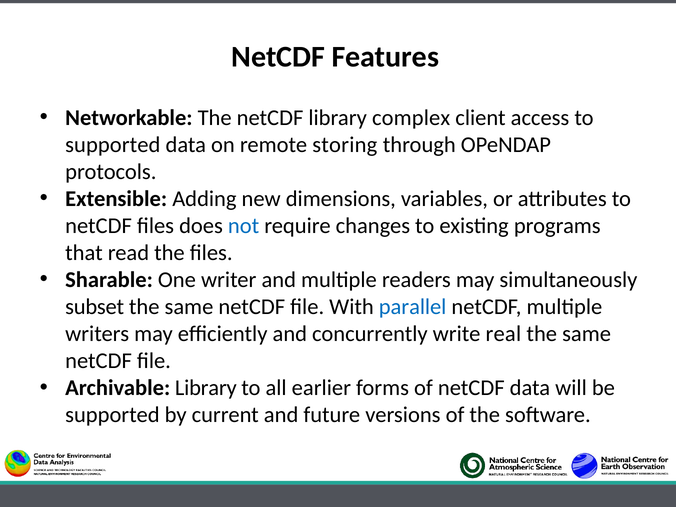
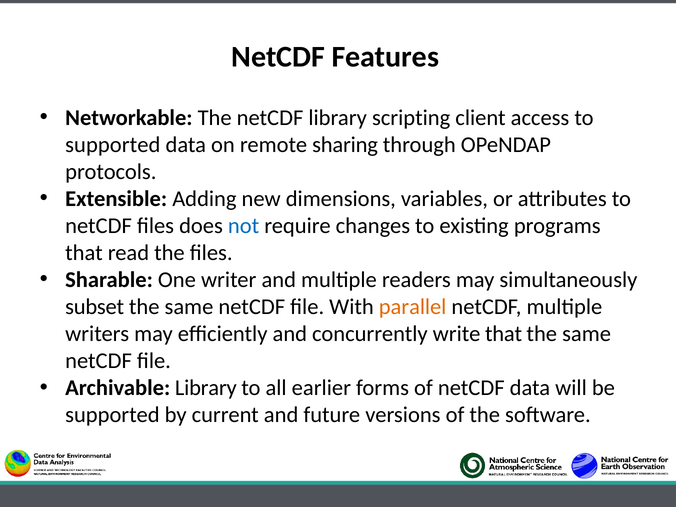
complex: complex -> scripting (411, 118)
storing: storing -> sharing (345, 145)
parallel colour: blue -> orange (413, 307)
write real: real -> that (504, 334)
